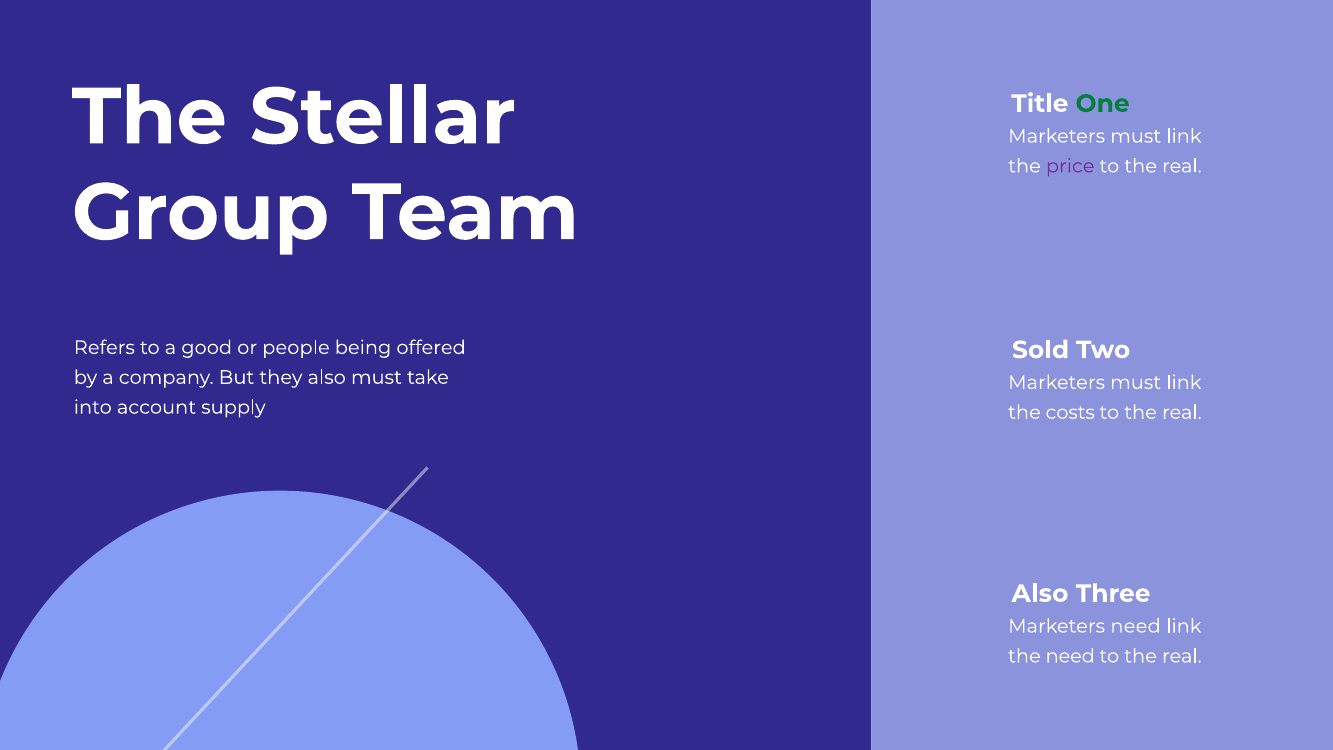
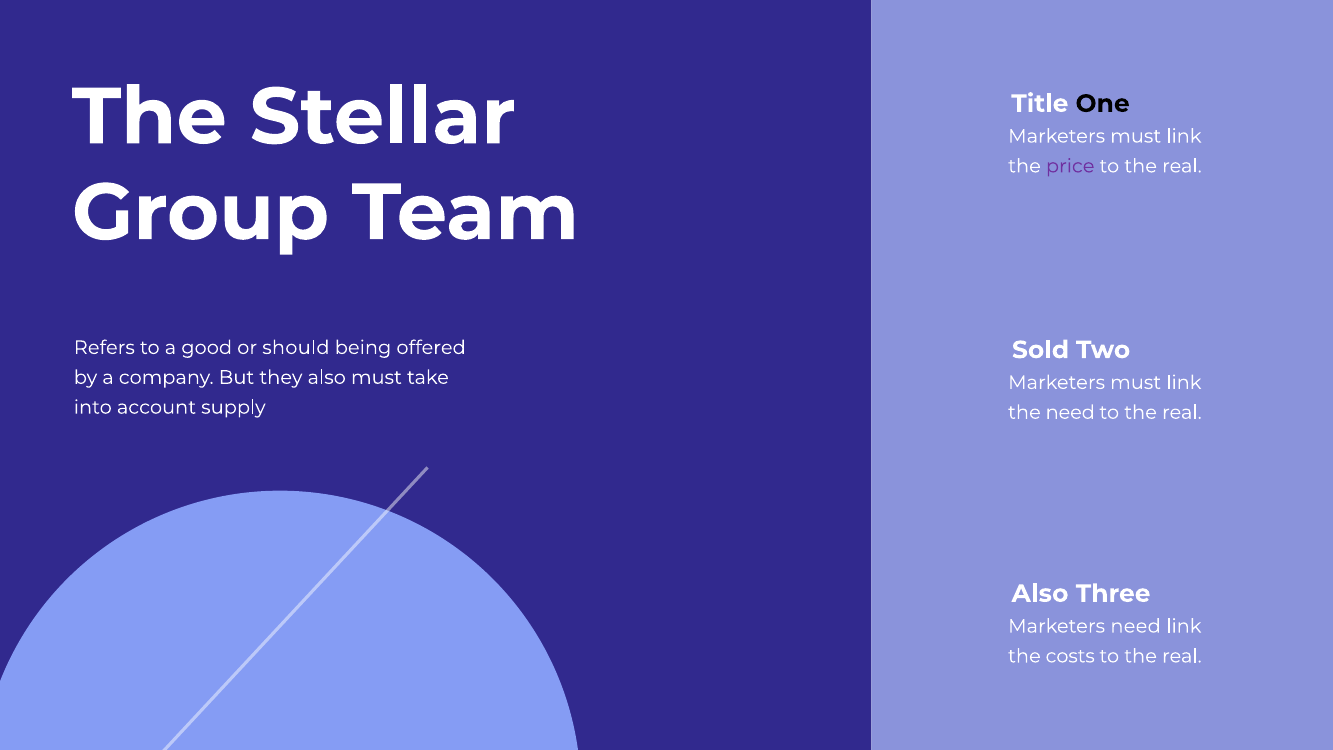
One colour: green -> black (1103, 104)
people: people -> should (296, 348)
the costs: costs -> need (1070, 412)
the need: need -> costs (1070, 656)
